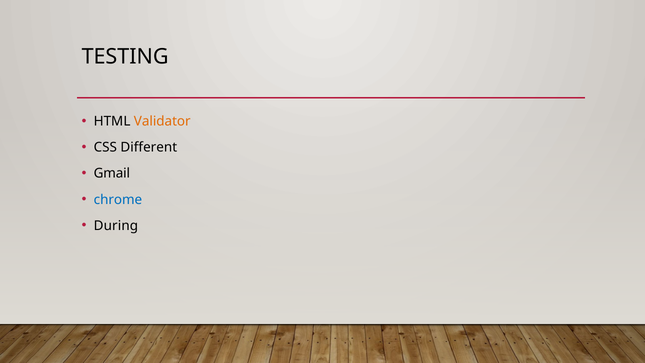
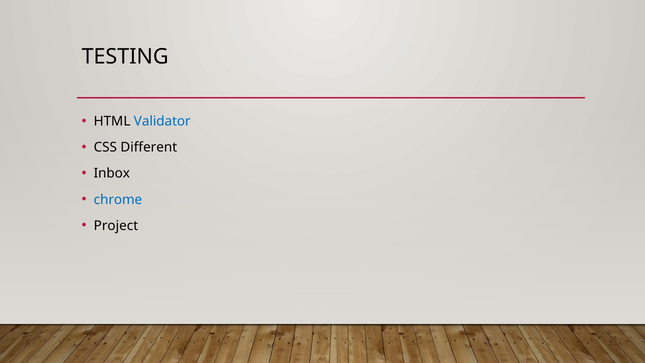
Validator colour: orange -> blue (162, 121)
Gmail: Gmail -> Inbox (112, 173)
During: During -> Project (116, 226)
